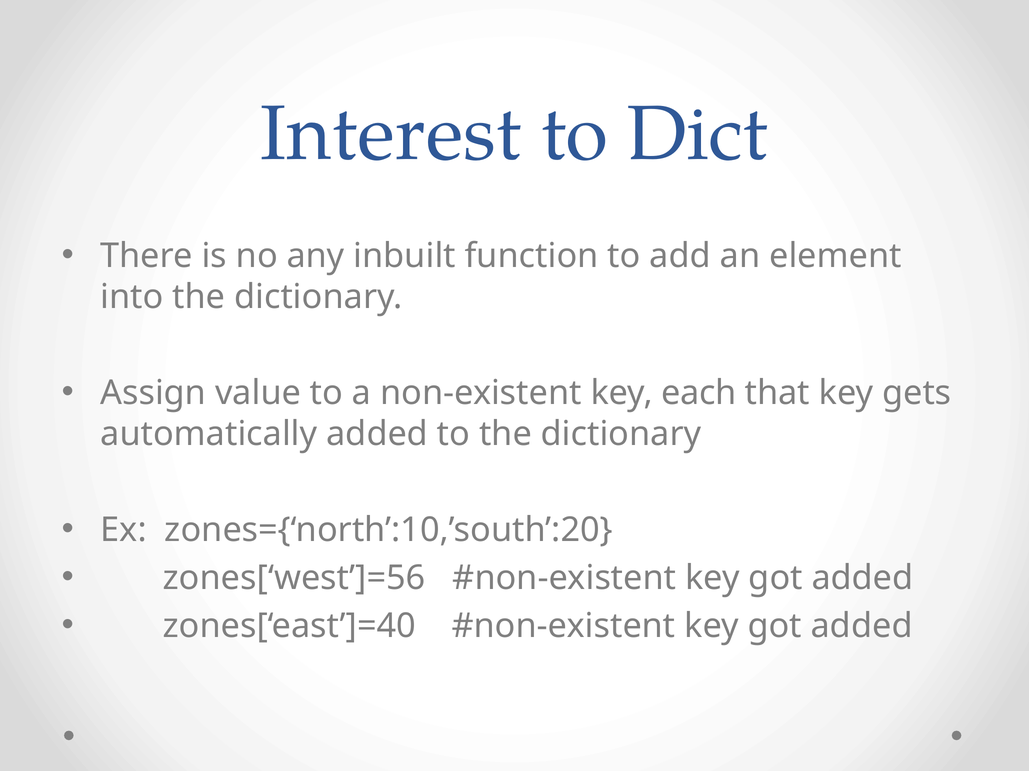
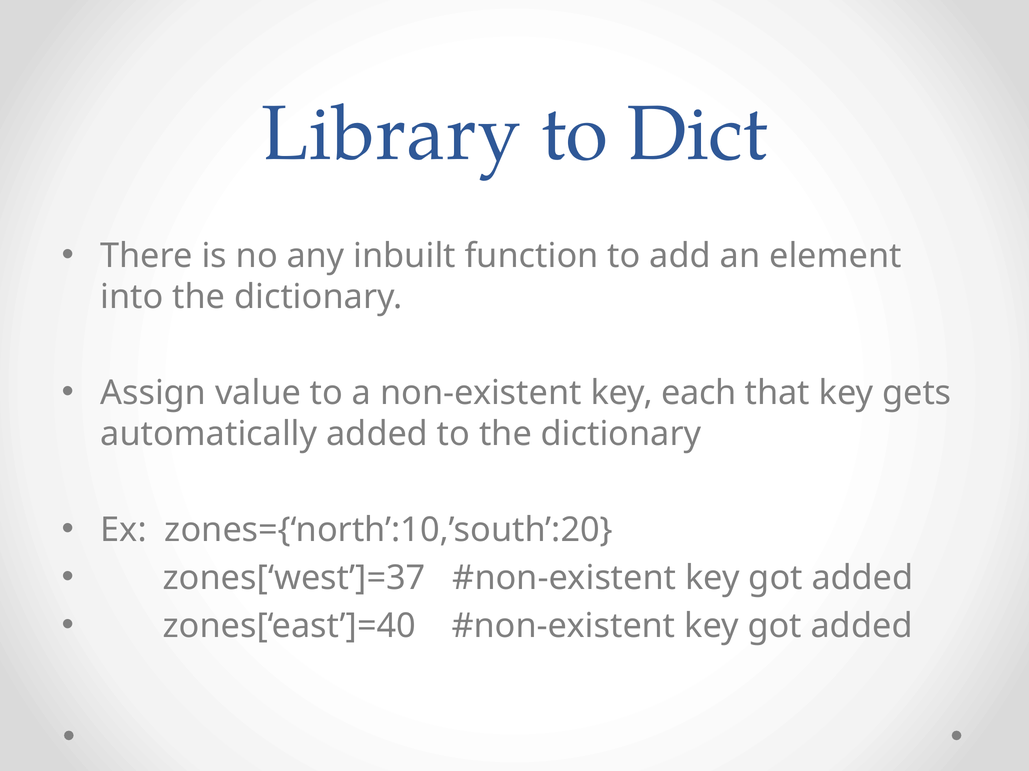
Interest: Interest -> Library (391, 134)
zones[‘west’]=56: zones[‘west’]=56 -> zones[‘west’]=37 (294, 579)
